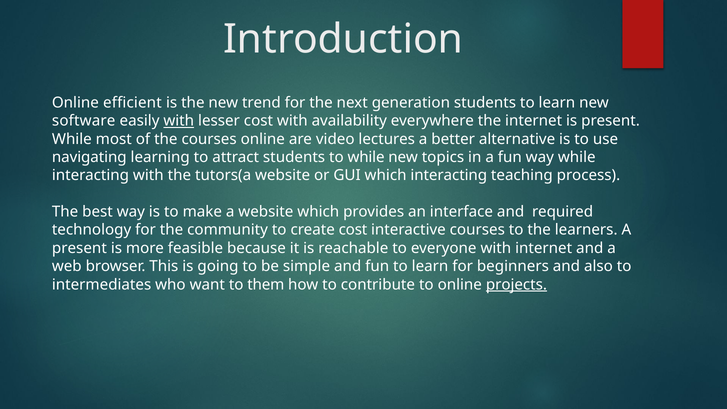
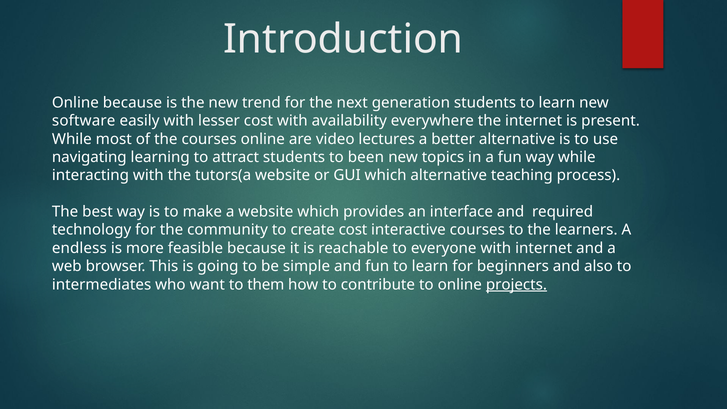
Online efficient: efficient -> because (132, 103)
with underline: present -> none (179, 121)
to while: while -> been (366, 157)
which interacting: interacting -> alternative (449, 175)
present: present -> endless (79, 248)
